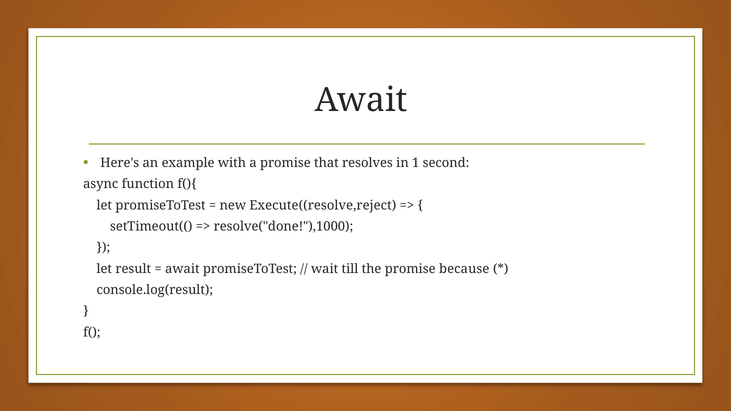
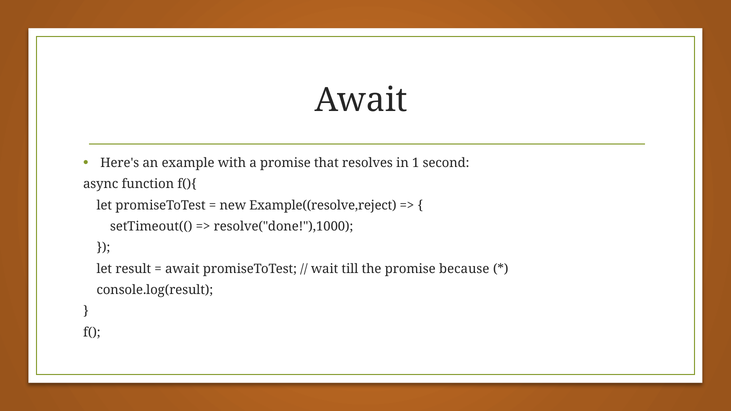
Execute((resolve,reject: Execute((resolve,reject -> Example((resolve,reject (323, 205)
